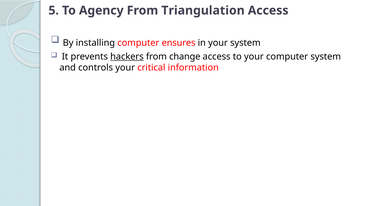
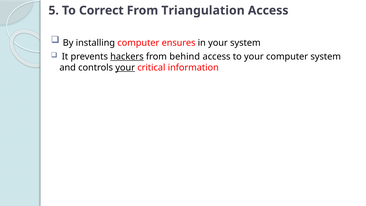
Agency: Agency -> Correct (101, 10)
change: change -> behind (185, 57)
your underline: none -> present (125, 68)
